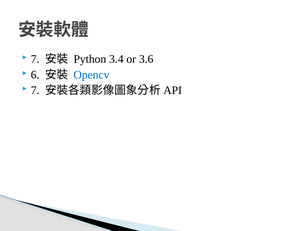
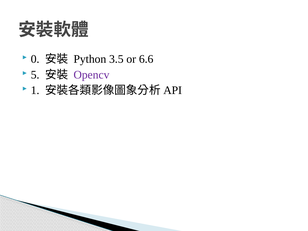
7: 7 -> 0 (35, 59)
3.4: 3.4 -> 3.5 (116, 59)
3.6: 3.6 -> 6.6 (146, 59)
6: 6 -> 5 (35, 75)
Opencv colour: blue -> purple (91, 75)
7: 7 -> 1 (35, 90)
